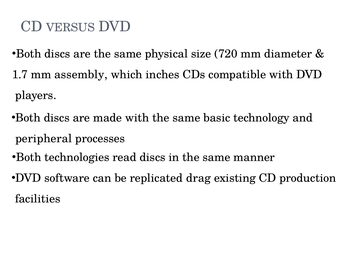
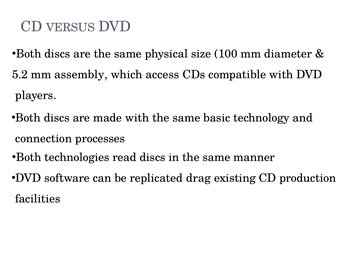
720: 720 -> 100 (226, 54)
1.7: 1.7 -> 5.2 (20, 74)
inches: inches -> access (163, 74)
peripheral: peripheral -> connection (44, 138)
